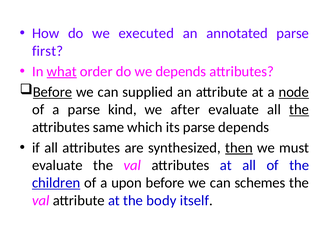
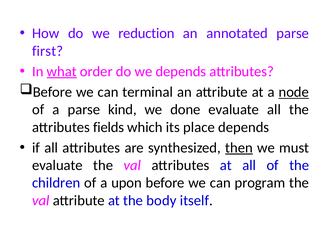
executed: executed -> reduction (146, 33)
Before underline: present -> none (52, 92)
supplied: supplied -> terminal (148, 92)
after: after -> done (185, 109)
the underline: present -> none (299, 109)
same: same -> fields (109, 127)
its parse: parse -> place (199, 127)
children underline: present -> none (56, 183)
schemes: schemes -> program (260, 183)
